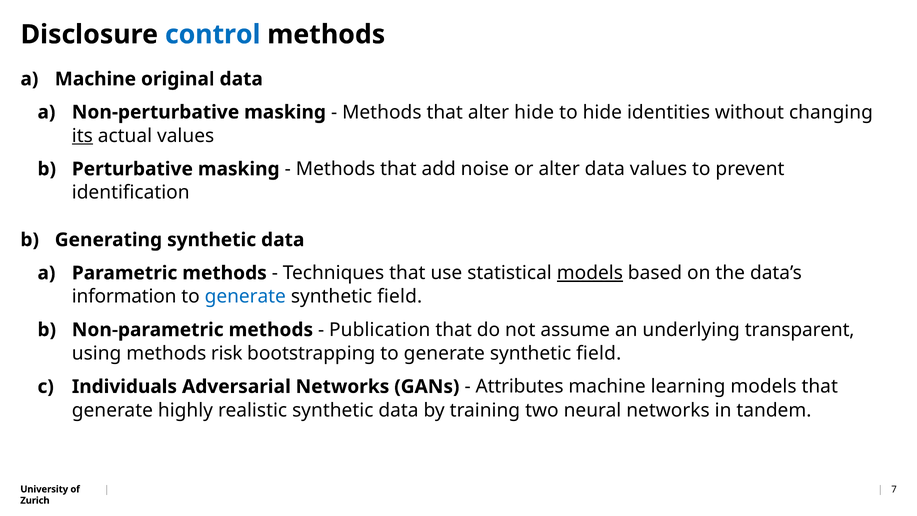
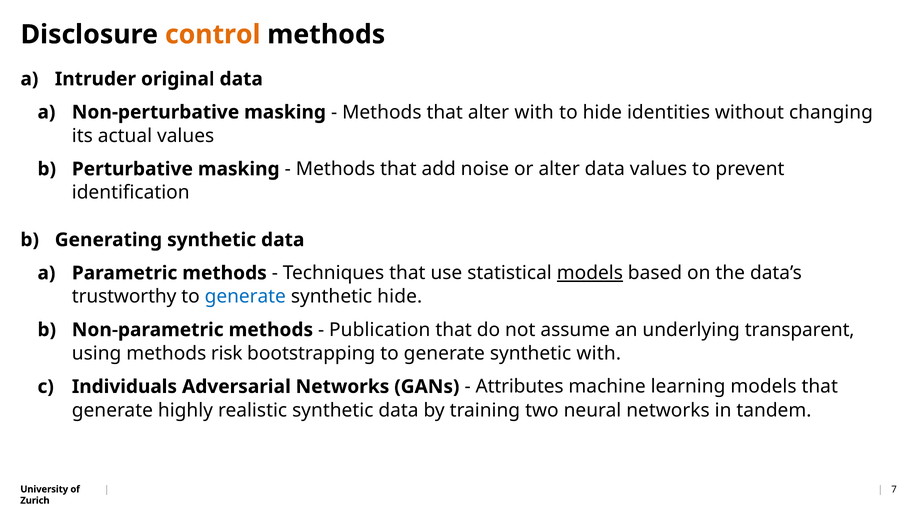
control colour: blue -> orange (213, 34)
Machine: Machine -> Intruder (95, 79)
alter hide: hide -> with (534, 112)
its underline: present -> none (82, 136)
information: information -> trustworthy (124, 297)
field: field -> hide (400, 297)
field: field -> with (599, 353)
